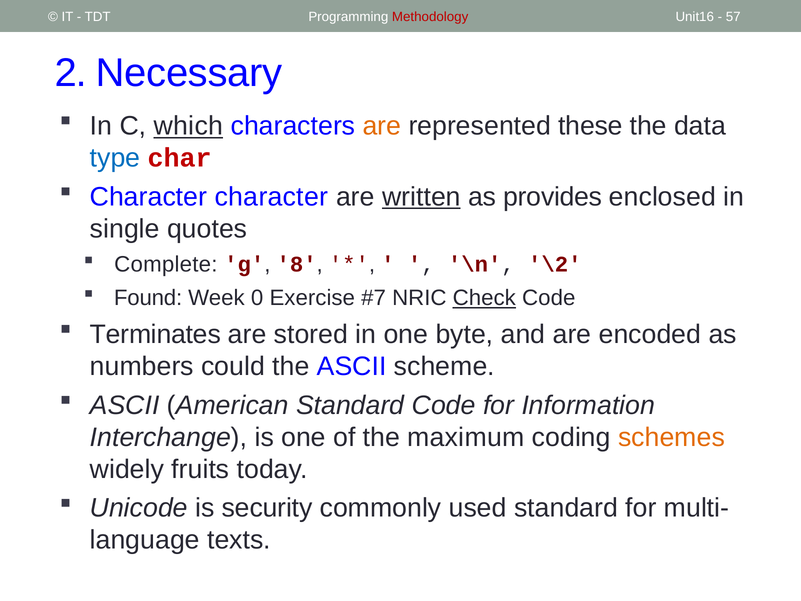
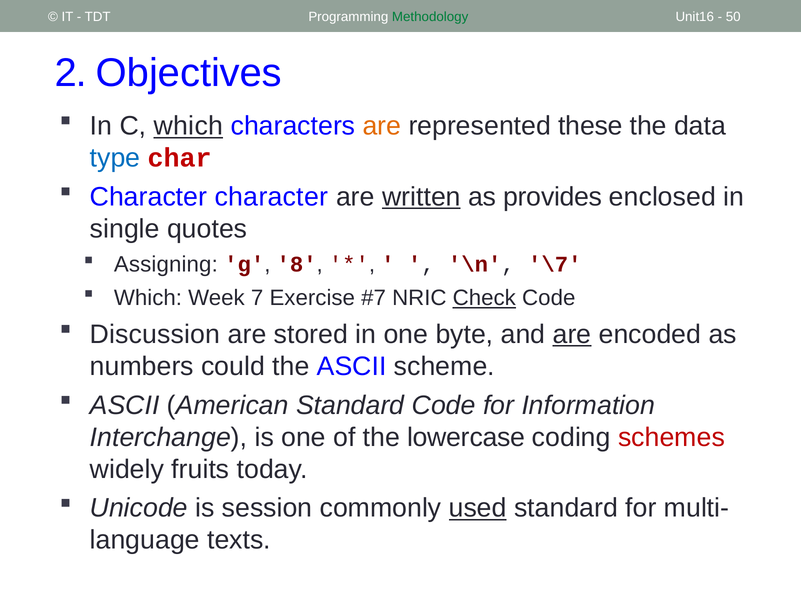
Methodology colour: red -> green (430, 17)
57: 57 -> 50 (733, 17)
Necessary: Necessary -> Objectives (189, 73)
Complete: Complete -> Assigning (166, 264)
\2: \2 -> \7 (555, 264)
Found: Found -> Which (148, 298)
0: 0 -> 7 (257, 298)
Terminates: Terminates -> Discussion (155, 334)
are underline: none -> present (572, 334)
maximum: maximum -> lowercase (466, 437)
schemes colour: orange -> red (671, 437)
security: security -> session (267, 508)
used underline: none -> present (478, 508)
